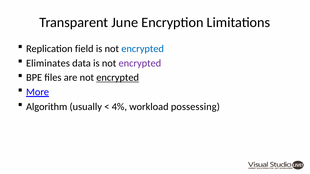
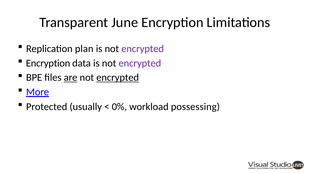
field: field -> plan (84, 49)
encrypted colour: blue -> purple (143, 49)
Eliminates: Eliminates -> Encryption (48, 63)
are underline: none -> present (71, 78)
Algorithm: Algorithm -> Protected (47, 107)
4%: 4% -> 0% (119, 107)
